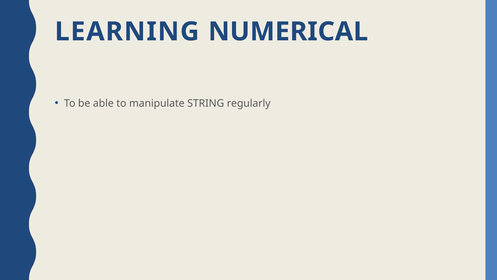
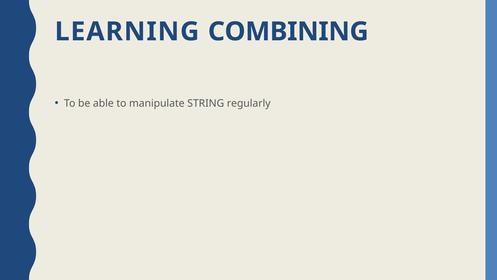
NUMERICAL: NUMERICAL -> COMBINING (288, 32)
